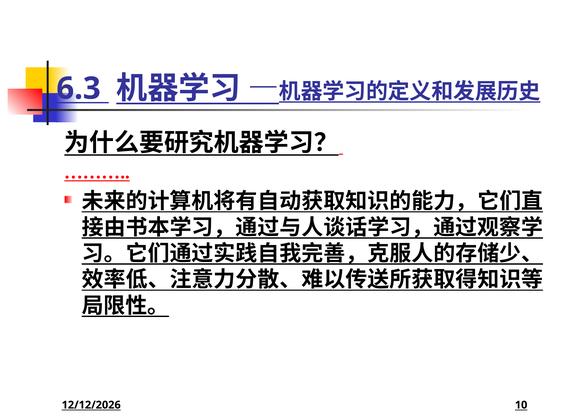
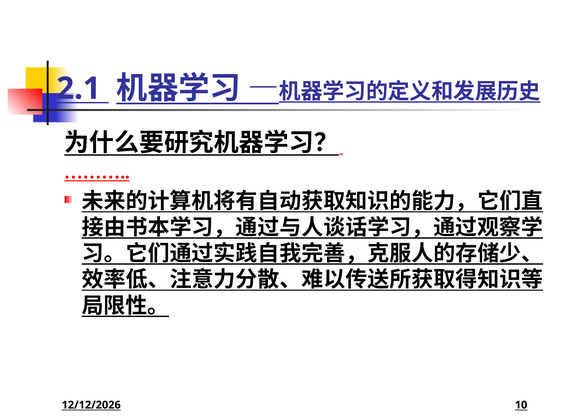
6.3: 6.3 -> 2.1 (79, 89)
